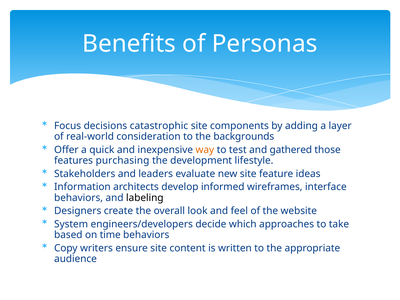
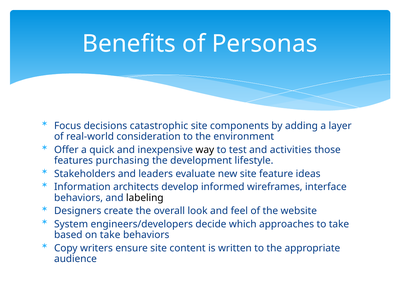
backgrounds: backgrounds -> environment (244, 137)
way colour: orange -> black (205, 150)
gathered: gathered -> activities (291, 150)
on time: time -> take (110, 235)
